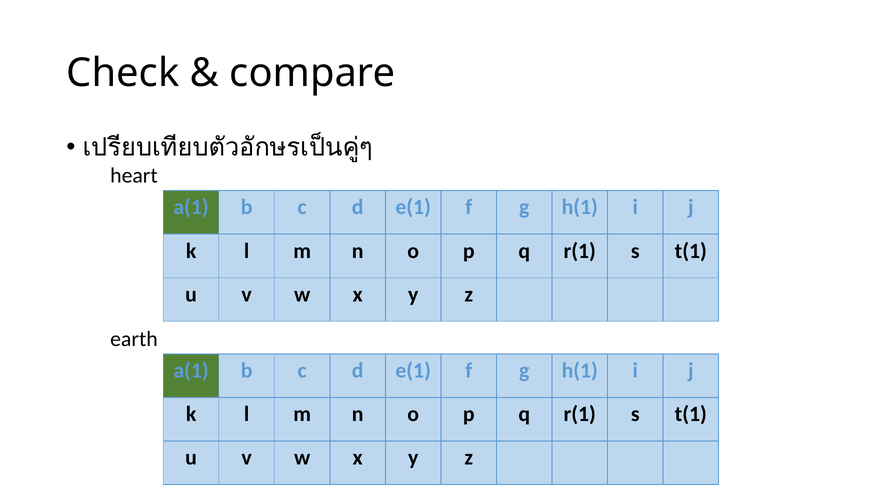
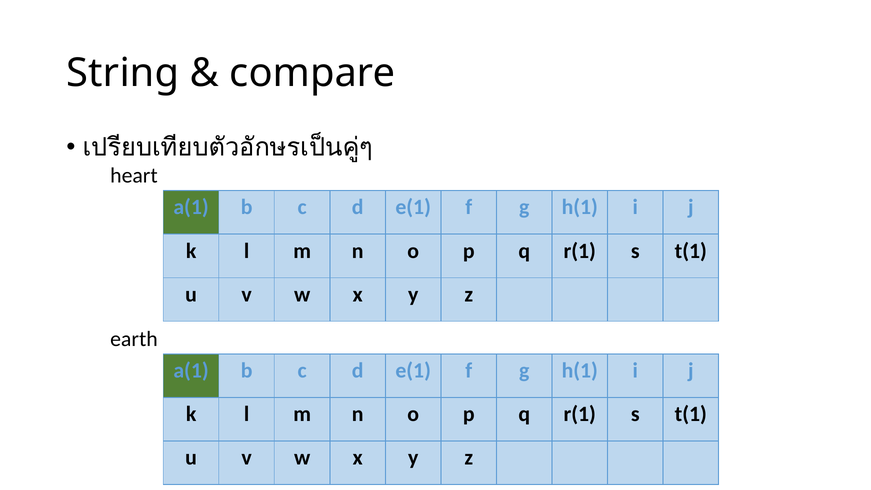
Check: Check -> String (123, 73)
